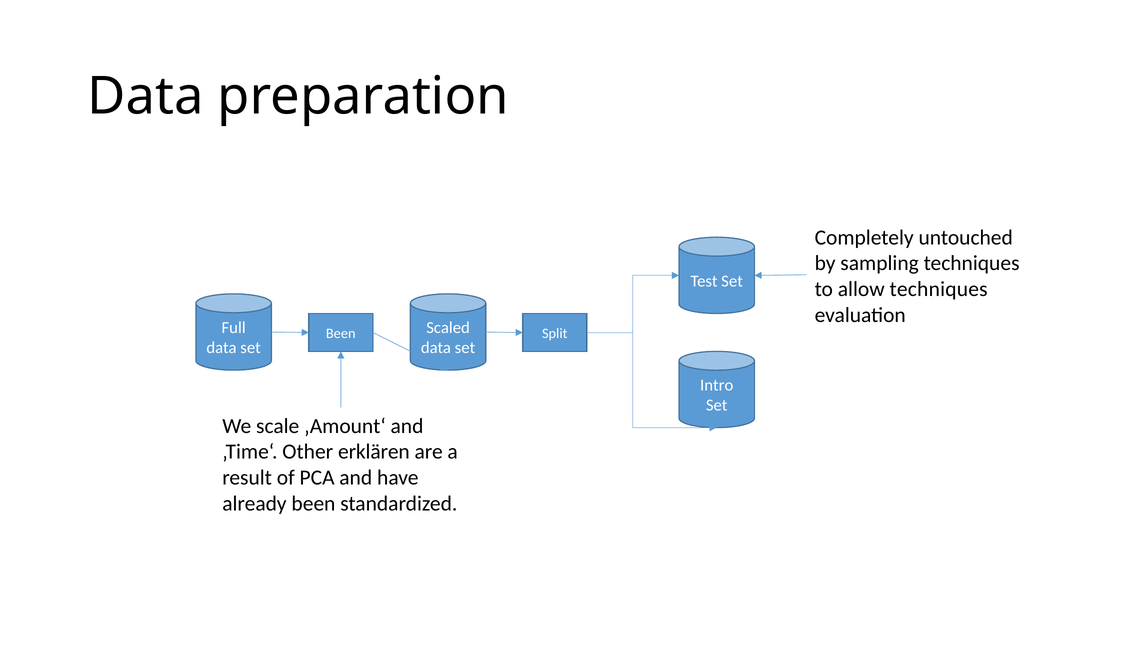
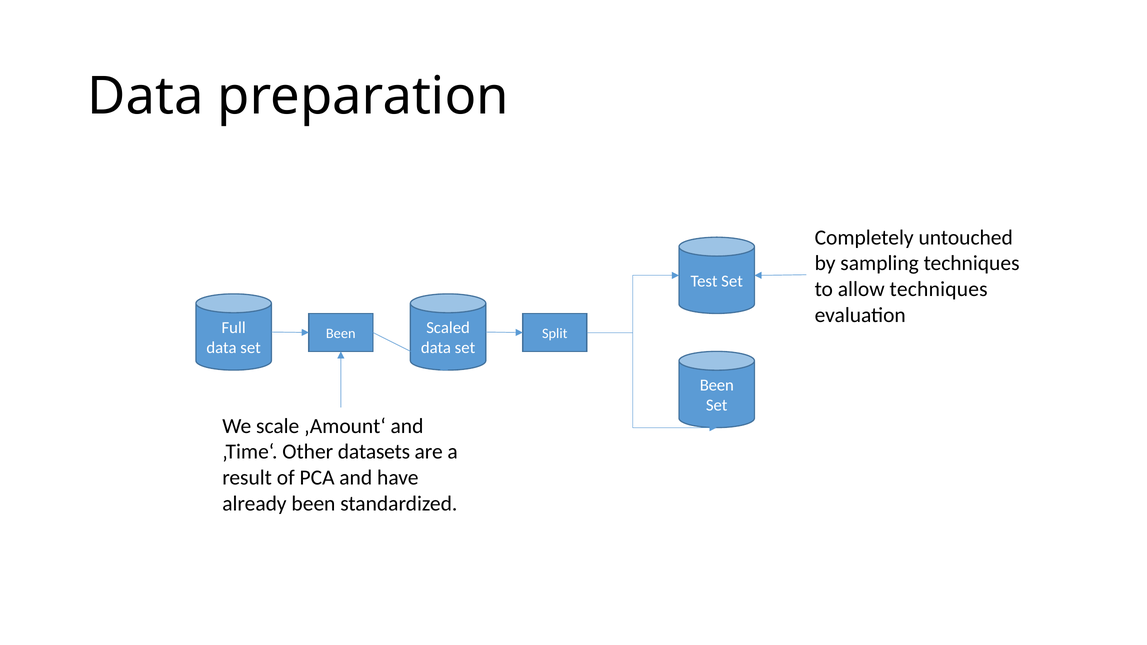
Intro: Intro -> Been (717, 385)
erklären: erklären -> datasets (374, 452)
